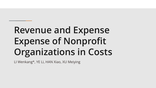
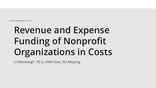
Expense: Expense -> Funding (32, 41)
